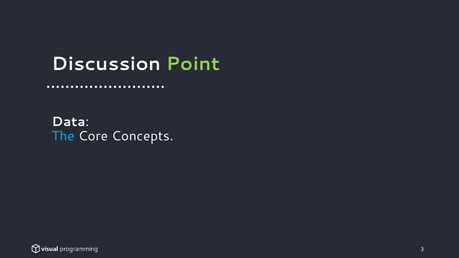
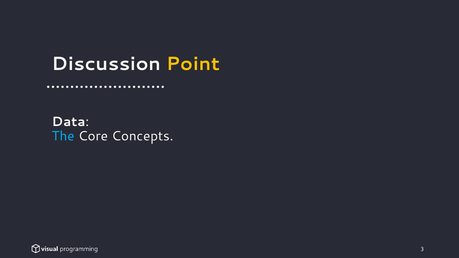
Point colour: light green -> yellow (193, 64)
